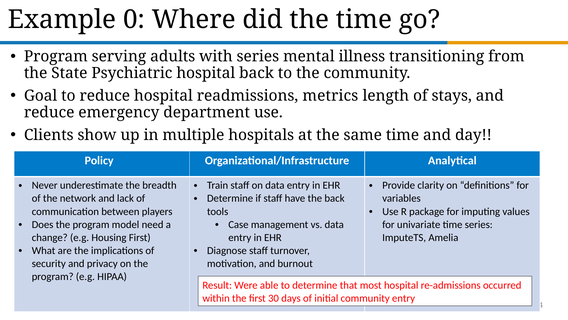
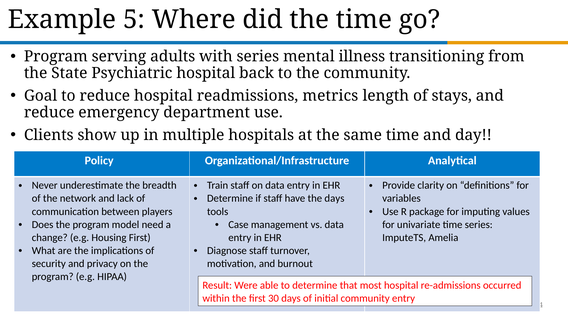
0: 0 -> 5 (134, 20)
the back: back -> days (334, 198)
